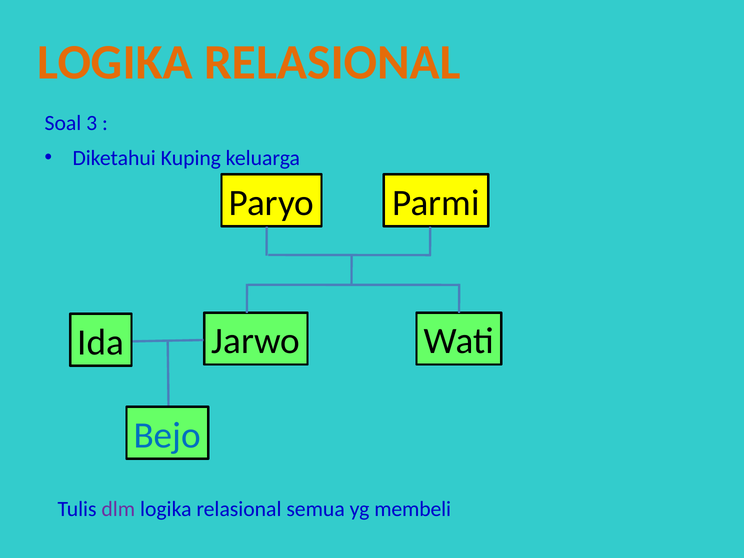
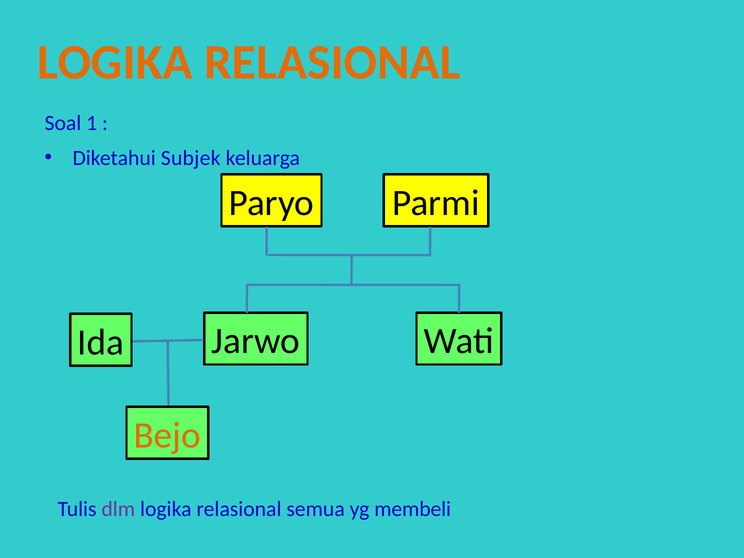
3: 3 -> 1 (92, 123)
Kuping: Kuping -> Subjek (191, 158)
Bejo colour: blue -> orange (167, 435)
